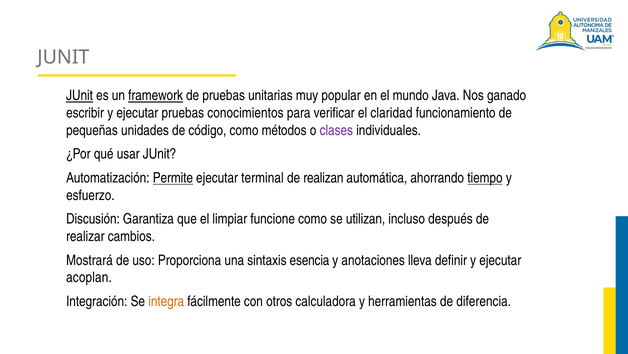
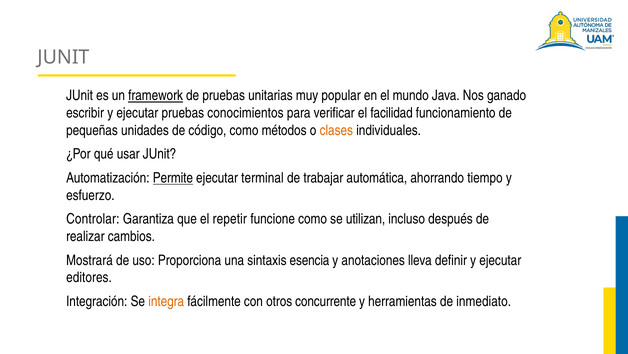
JUnit underline: present -> none (80, 96)
claridad: claridad -> facilidad (392, 113)
clases colour: purple -> orange (336, 130)
realizan: realizan -> trabajar (323, 178)
tiempo underline: present -> none (485, 178)
Discusión: Discusión -> Controlar (93, 219)
limpiar: limpiar -> repetir (230, 219)
acoplan: acoplan -> editores (89, 277)
calculadora: calculadora -> concurrente (326, 301)
diferencia: diferencia -> inmediato (484, 301)
